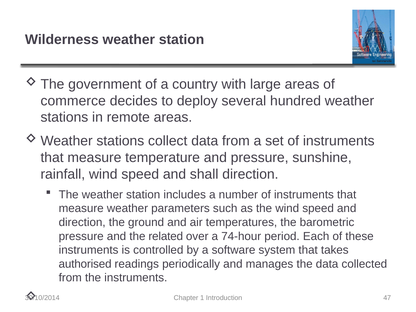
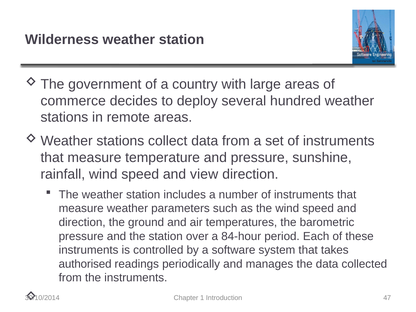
shall: shall -> view (204, 174)
the related: related -> station (166, 236)
74-hour: 74-hour -> 84-hour (241, 236)
